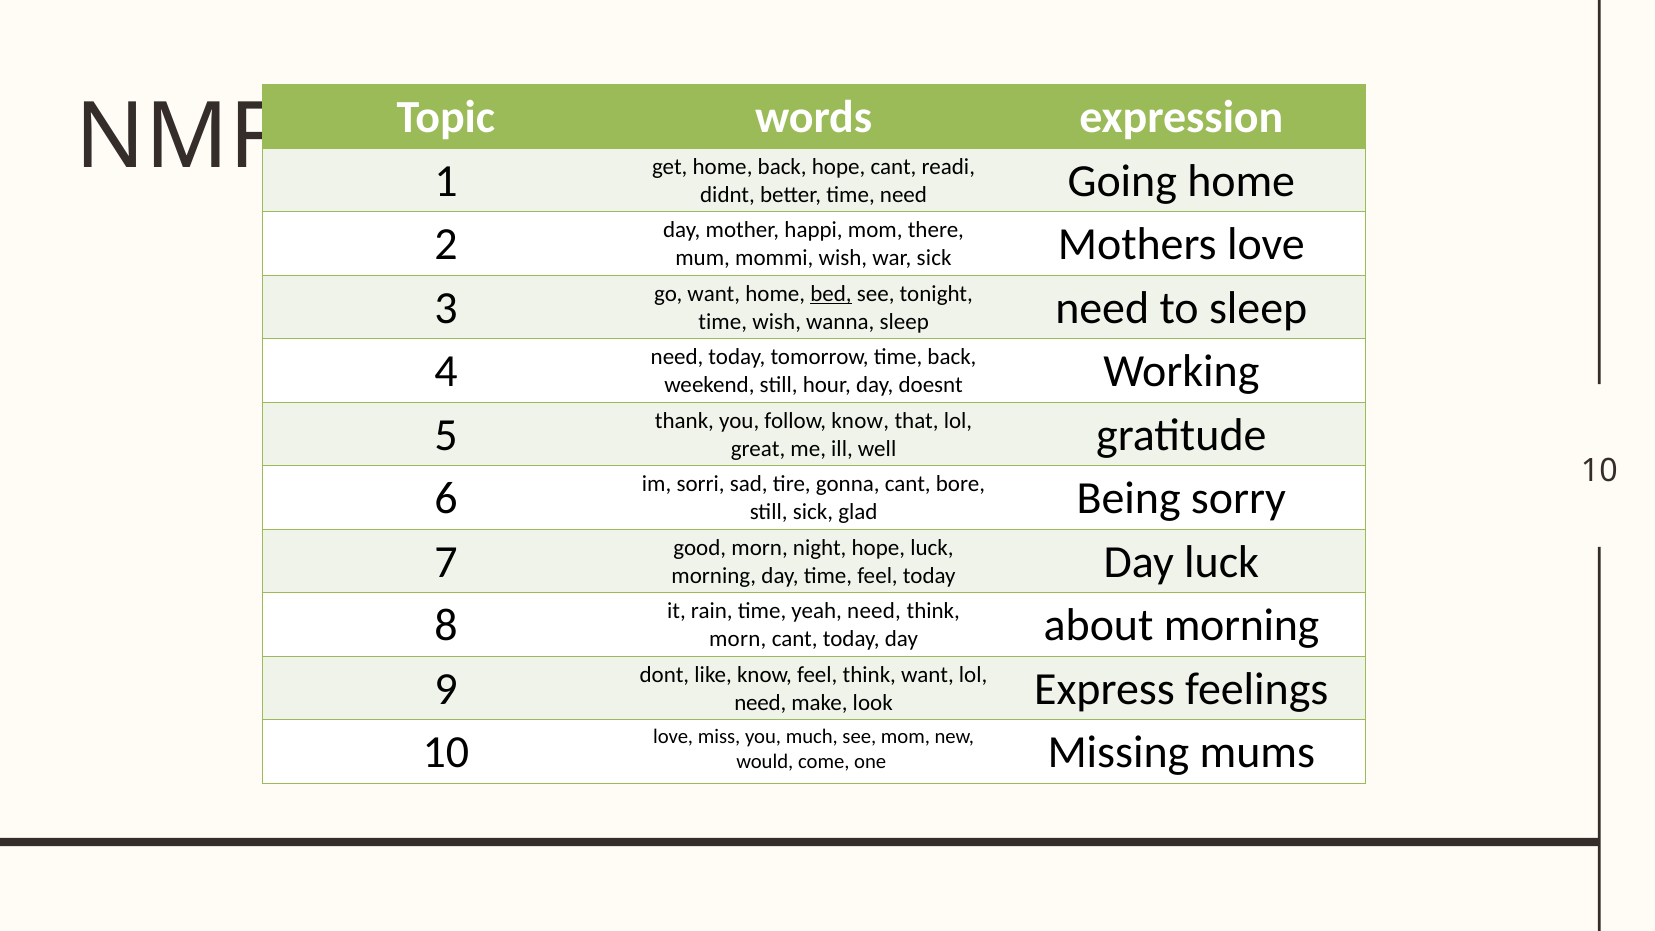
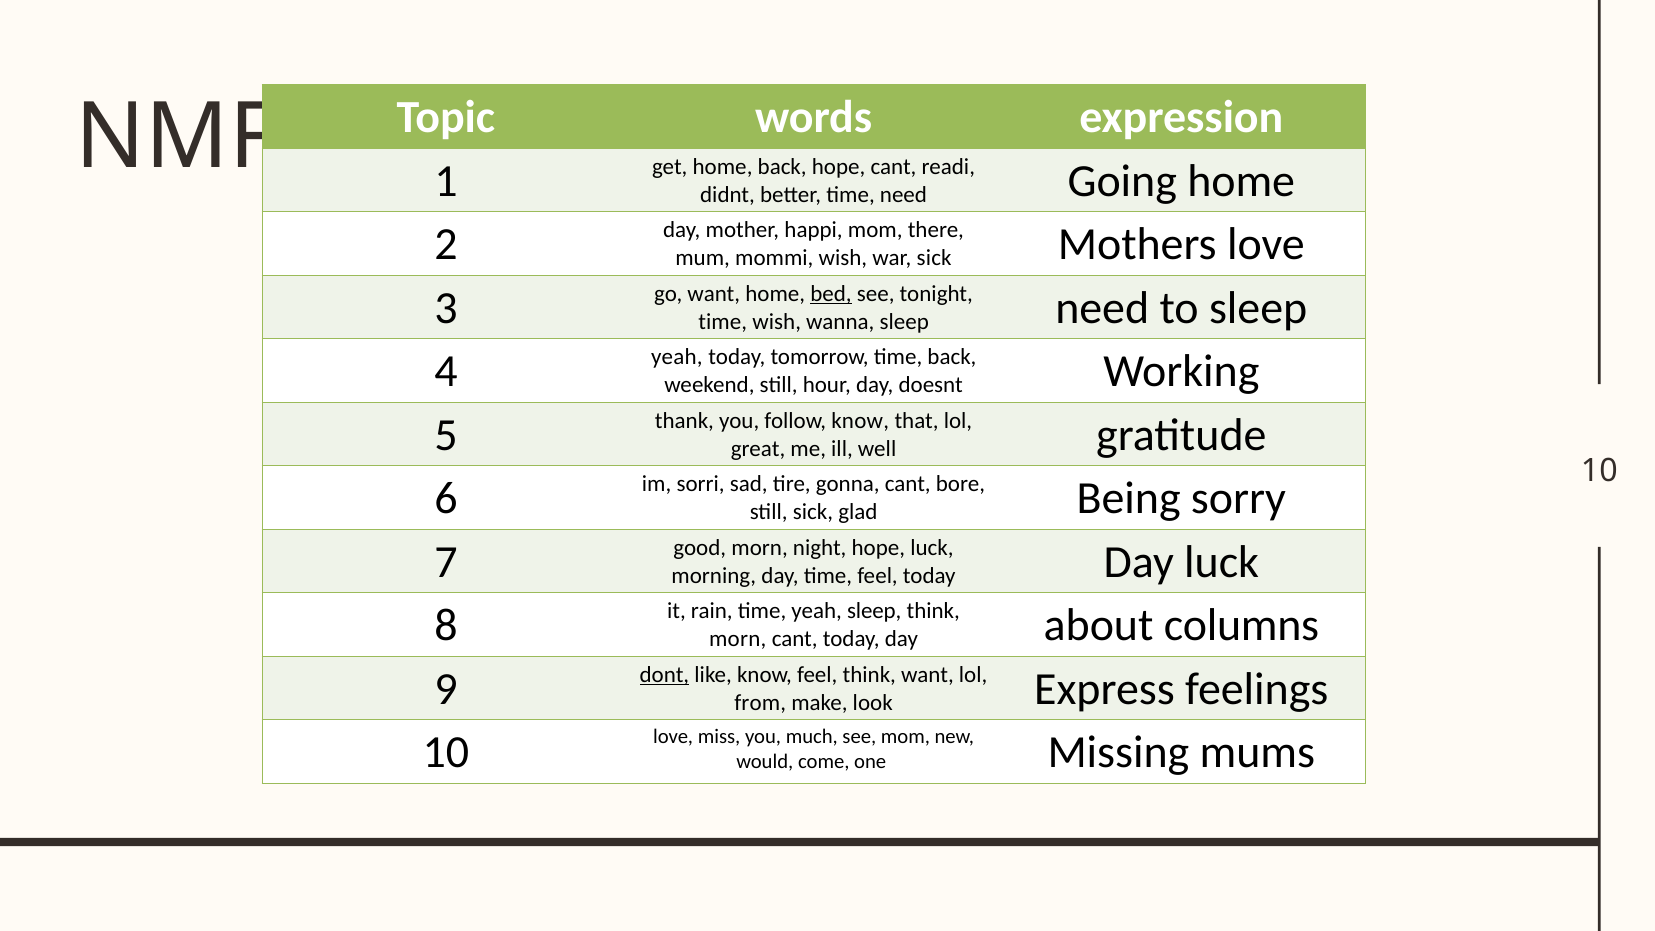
4 need: need -> yeah (677, 357)
yeah need: need -> sleep (874, 611)
about morning: morning -> columns (1241, 625)
dont underline: none -> present (664, 675)
need: need -> from (760, 703)
